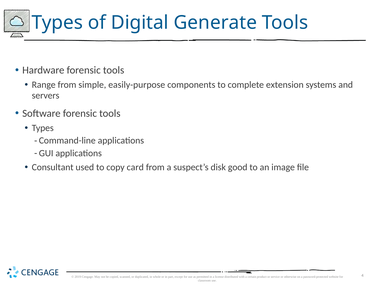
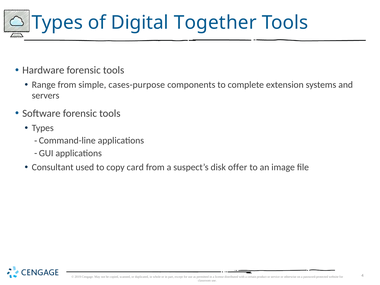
Generate: Generate -> Together (215, 23)
easily-purpose: easily-purpose -> cases-purpose (137, 85)
good: good -> offer (238, 167)
